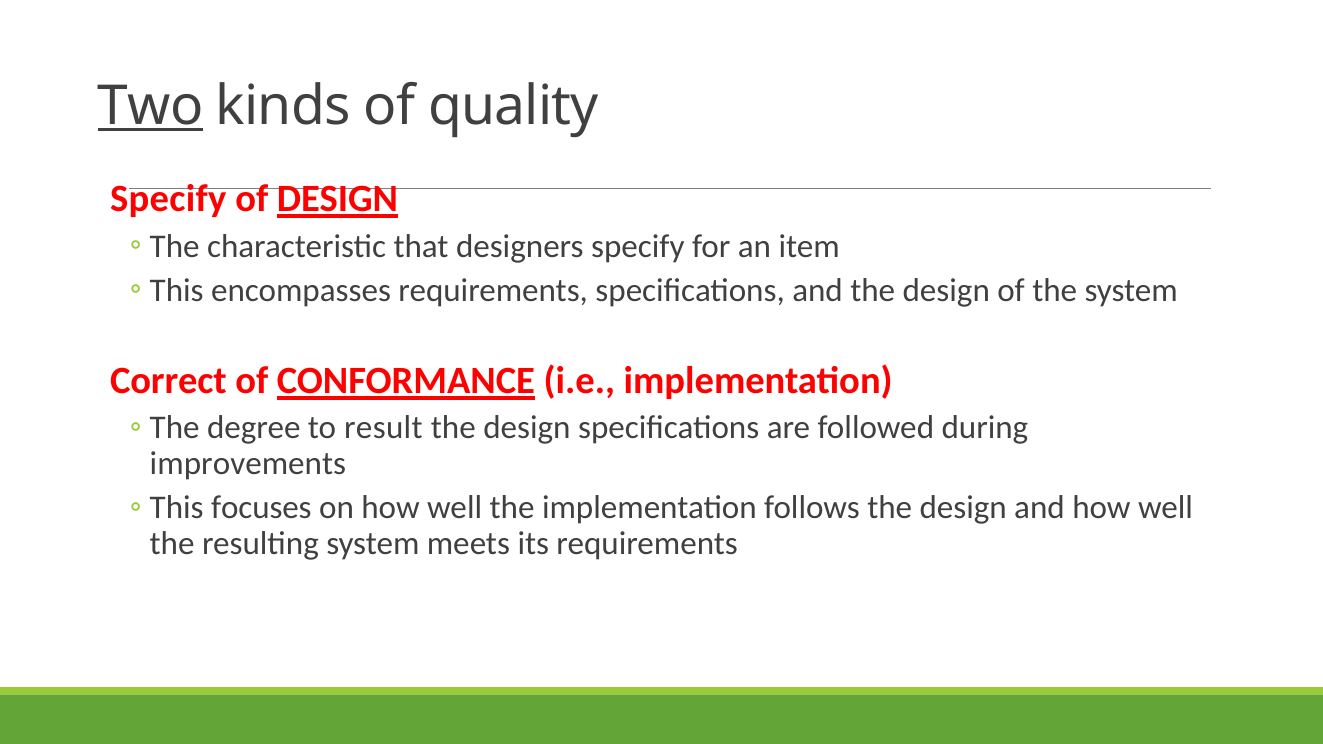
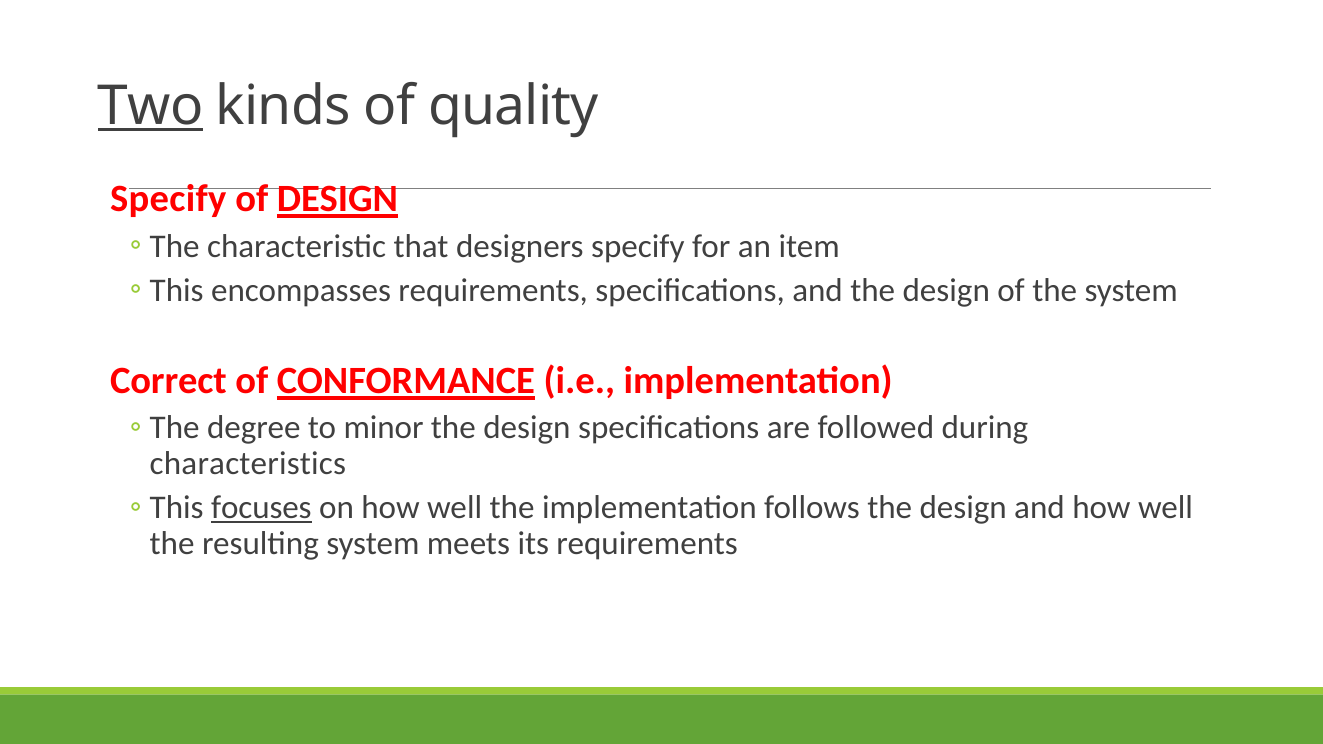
result: result -> minor (384, 428)
improvements: improvements -> characteristics (248, 464)
focuses underline: none -> present (261, 508)
